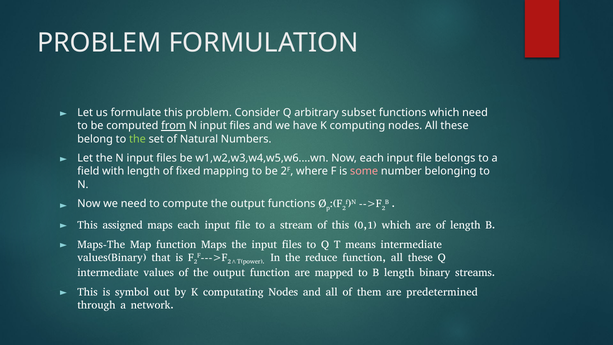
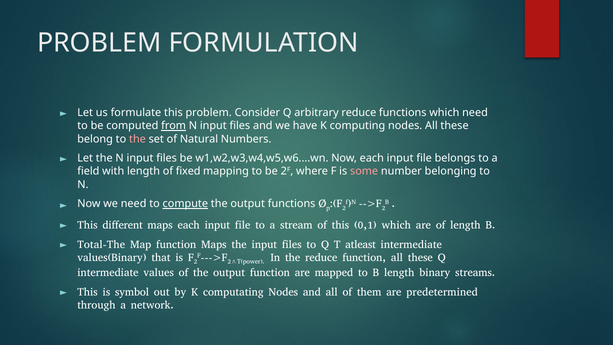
arbitrary subset: subset -> reduce (359, 113)
the colour: light green -> pink (137, 139)
compute underline: none -> present (185, 204)
assigned: assigned -> different (123, 225)
Maps-The: Maps-The -> Total-The (101, 244)
means: means -> atleast (361, 244)
